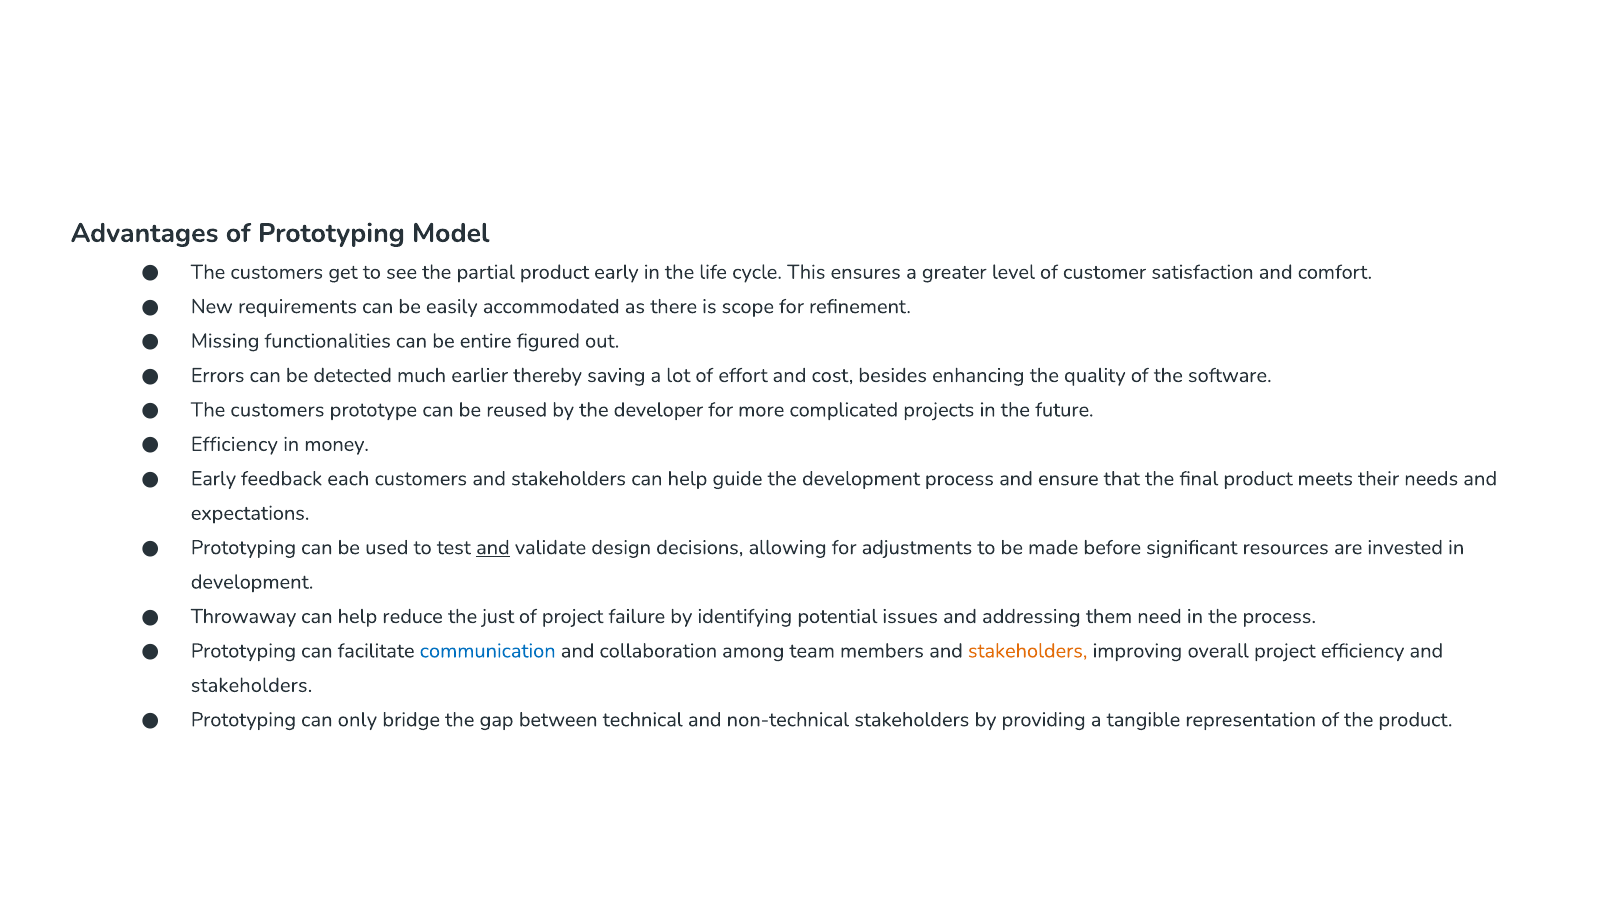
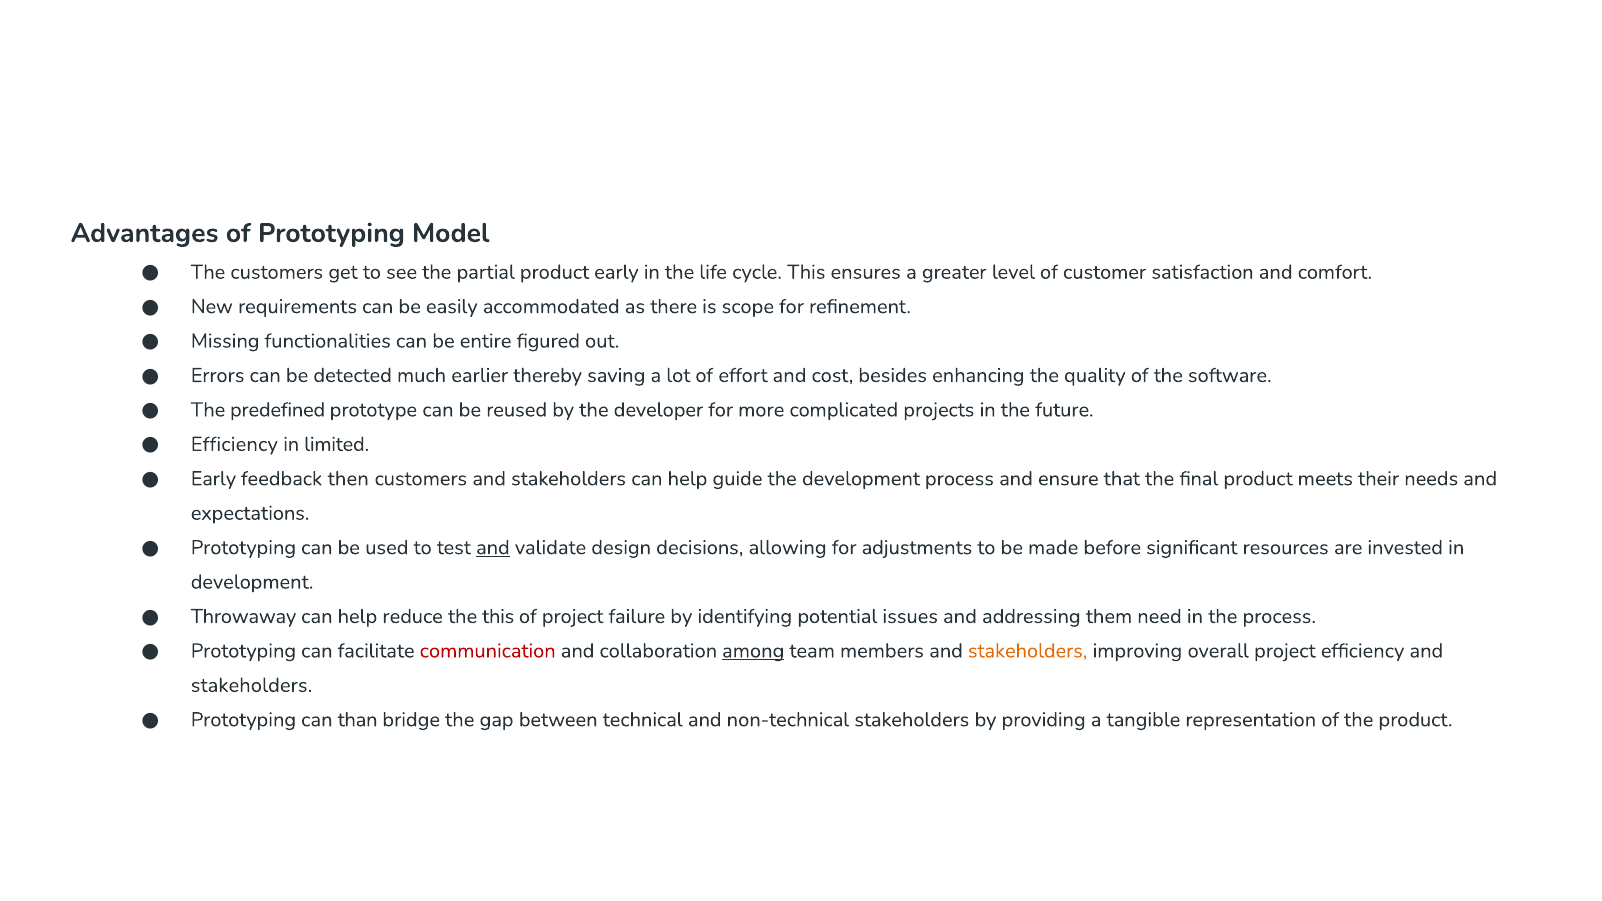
customers: customers -> predefined (278, 410)
money: money -> limited (337, 444)
each: each -> then (348, 479)
the just: just -> this (498, 617)
communication colour: blue -> red (488, 651)
among underline: none -> present (753, 651)
only: only -> than (358, 720)
